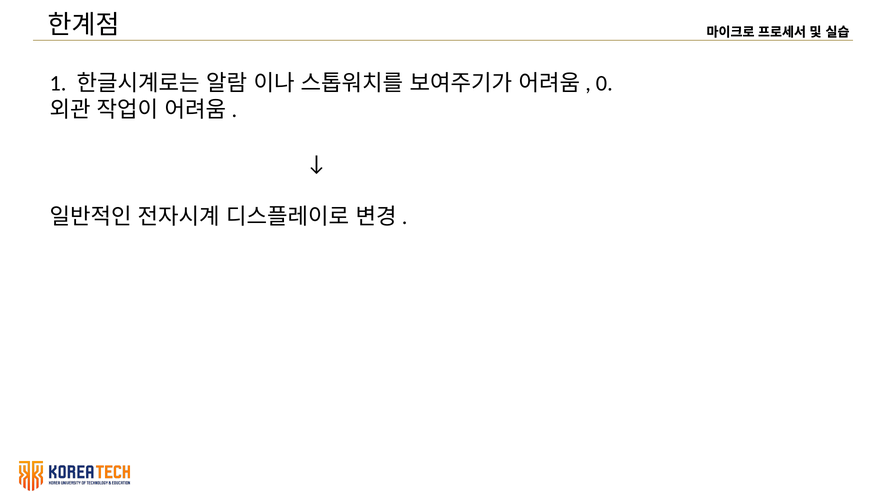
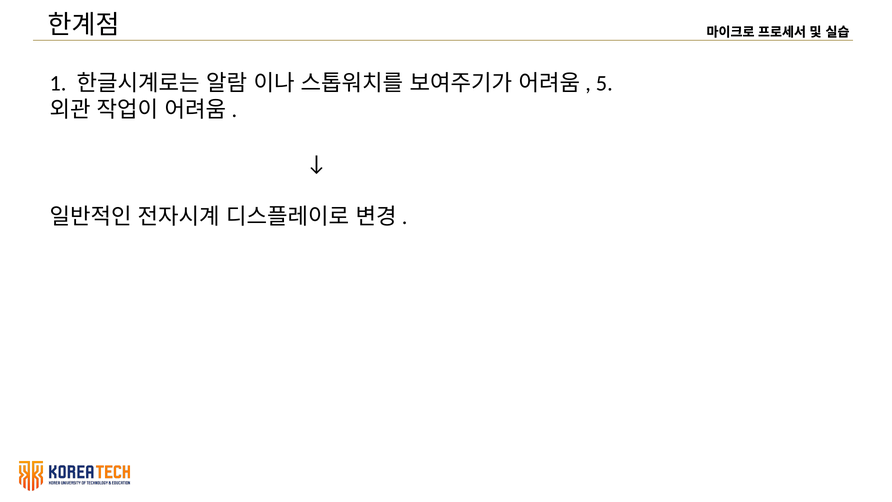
0: 0 -> 5 (604, 83)
